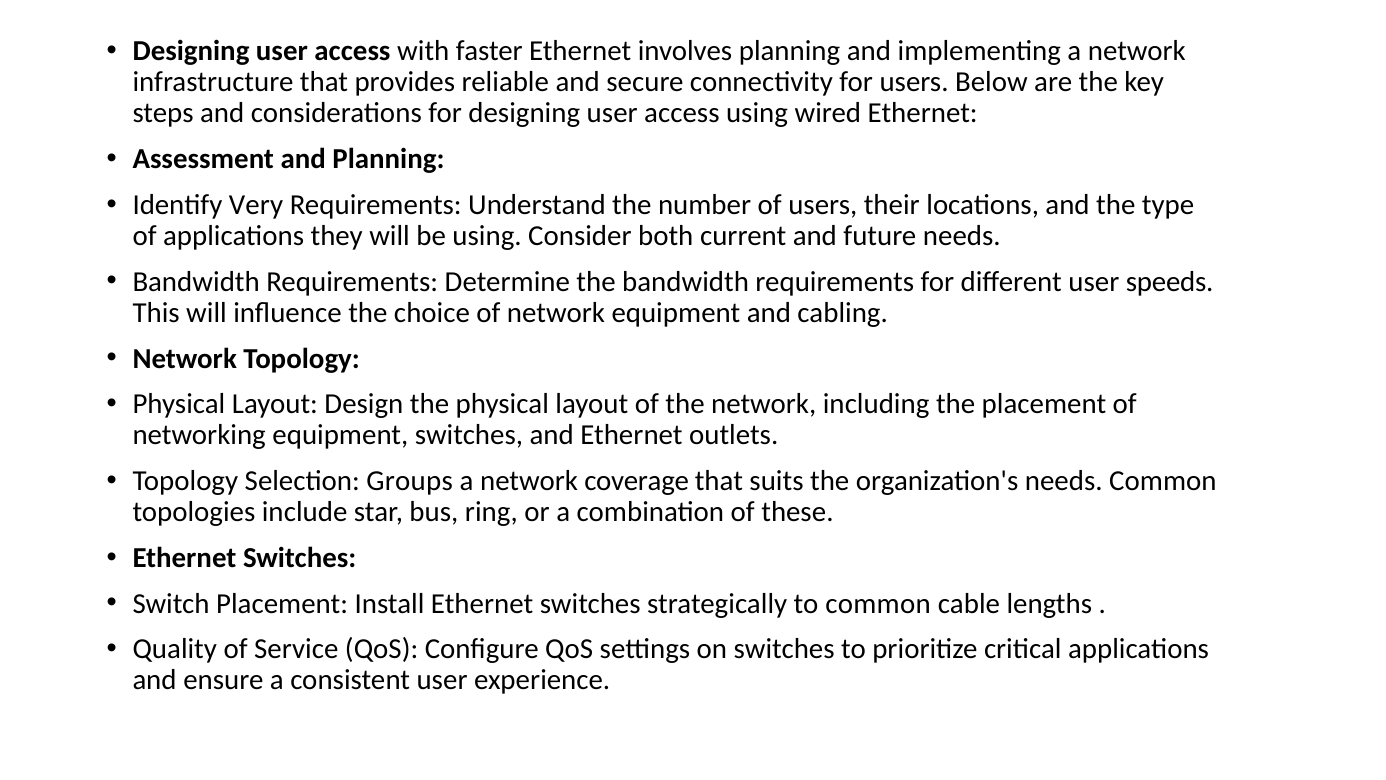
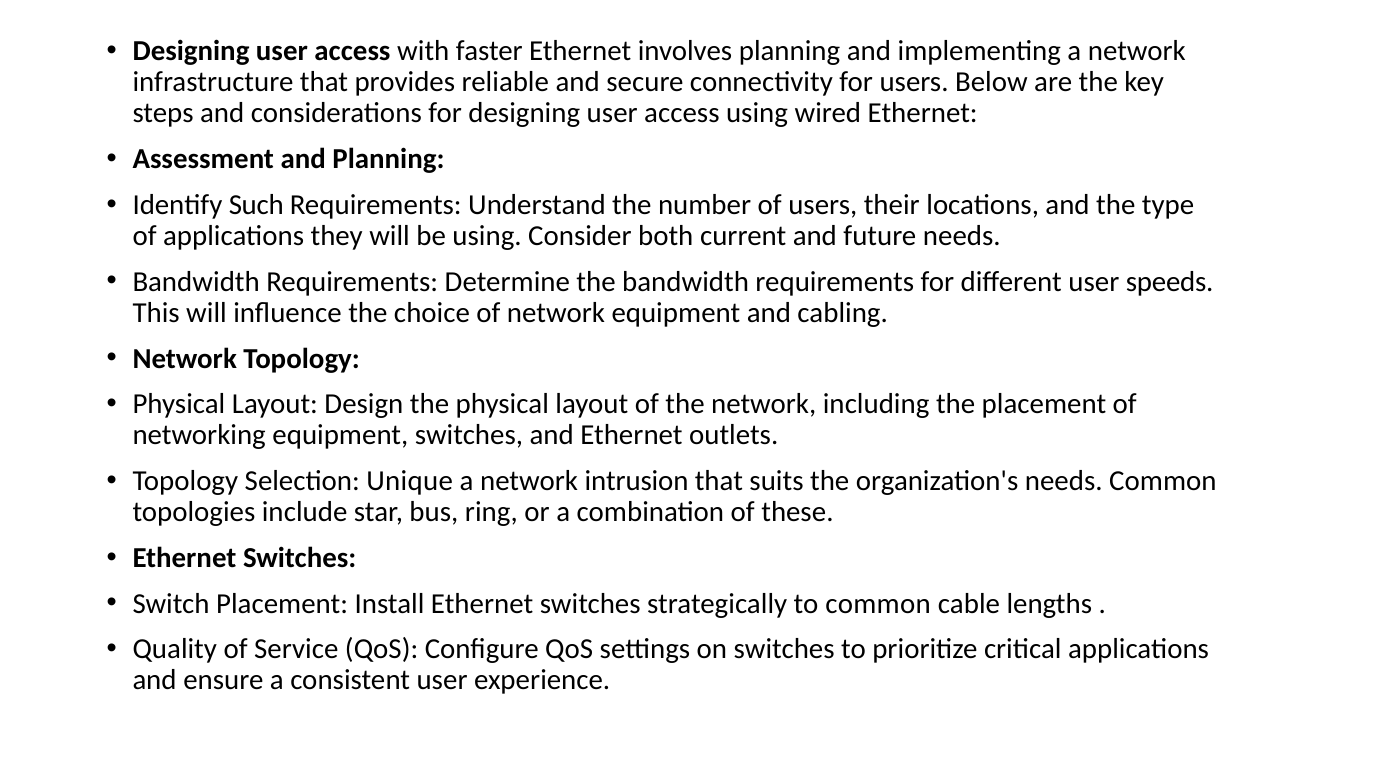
Very: Very -> Such (256, 205)
Groups: Groups -> Unique (410, 481)
coverage: coverage -> intrusion (637, 481)
